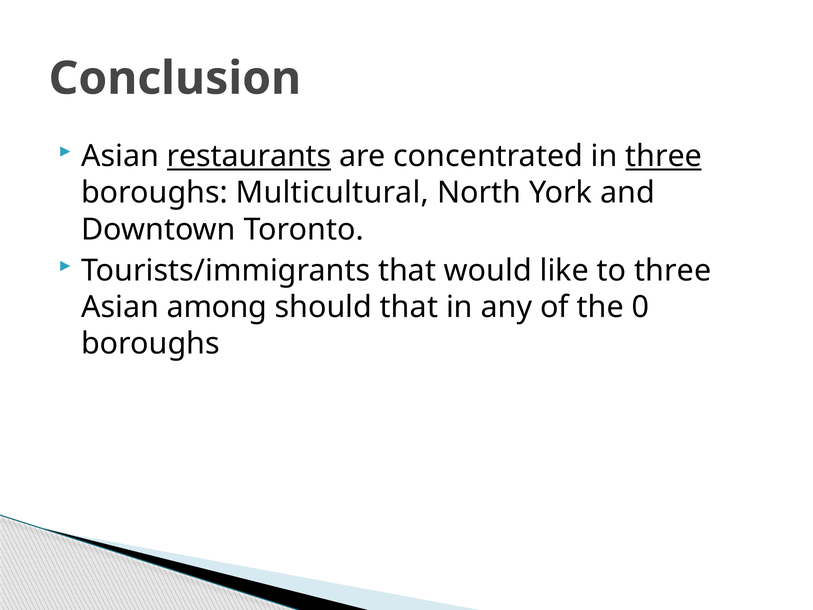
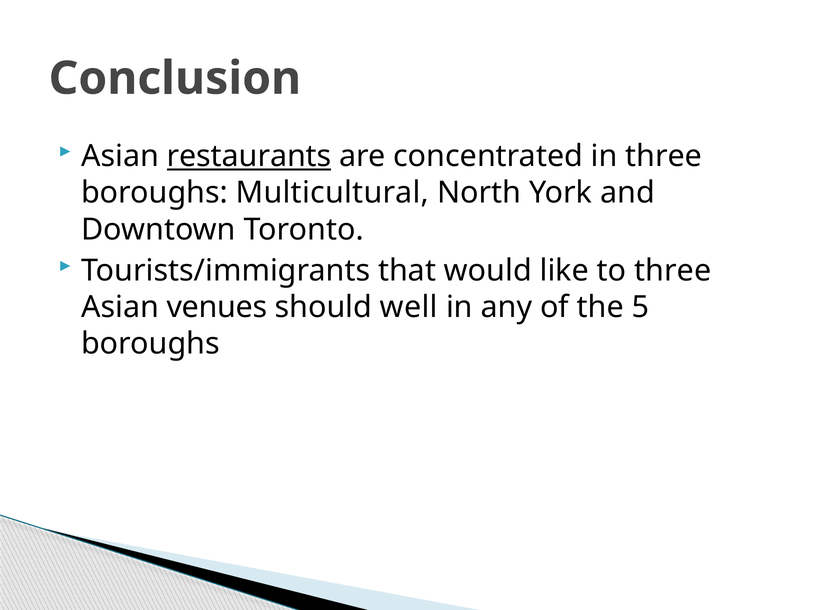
three underline: present -> none (664, 156)
among: among -> venues (217, 307)
should that: that -> well (409, 307)
0: 0 -> 5 (640, 307)
